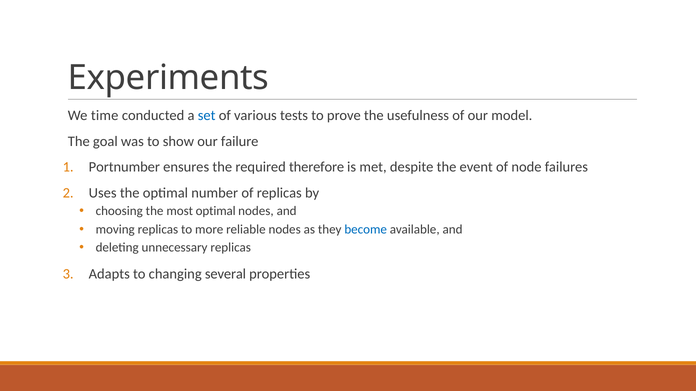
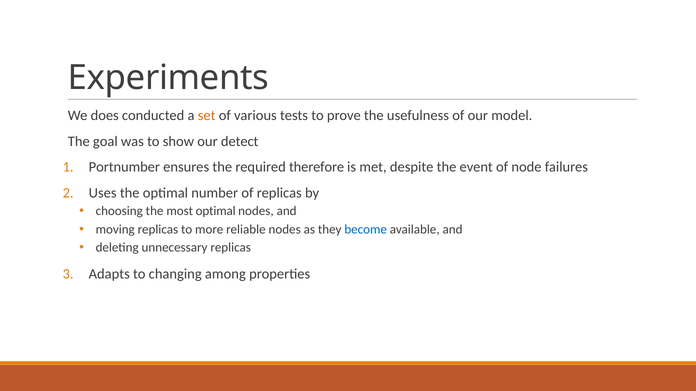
time: time -> does (105, 116)
set colour: blue -> orange (207, 116)
failure: failure -> detect (240, 142)
several: several -> among (225, 274)
